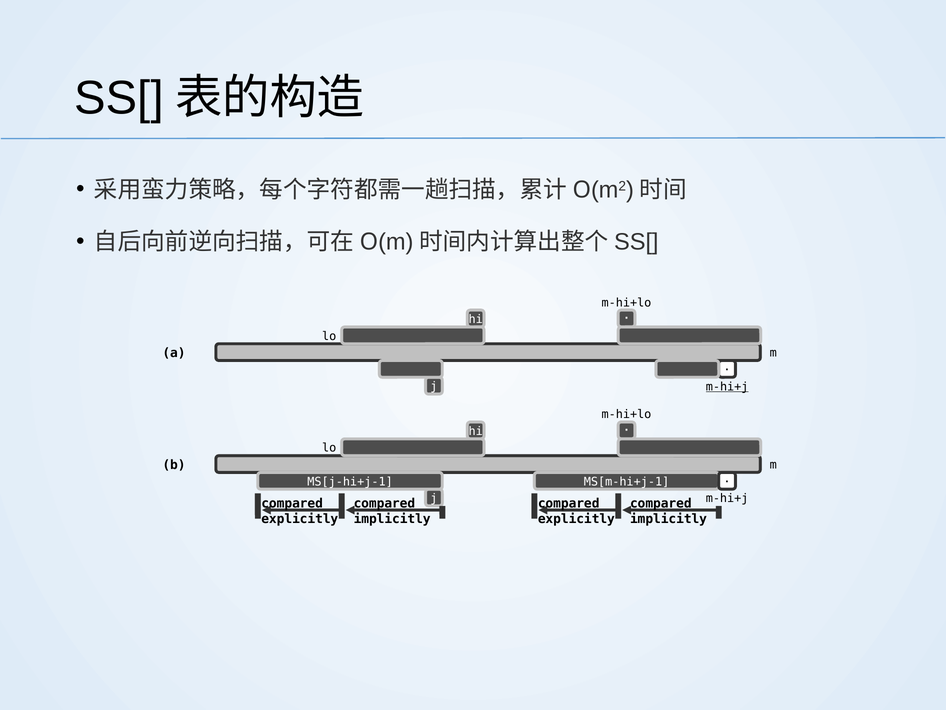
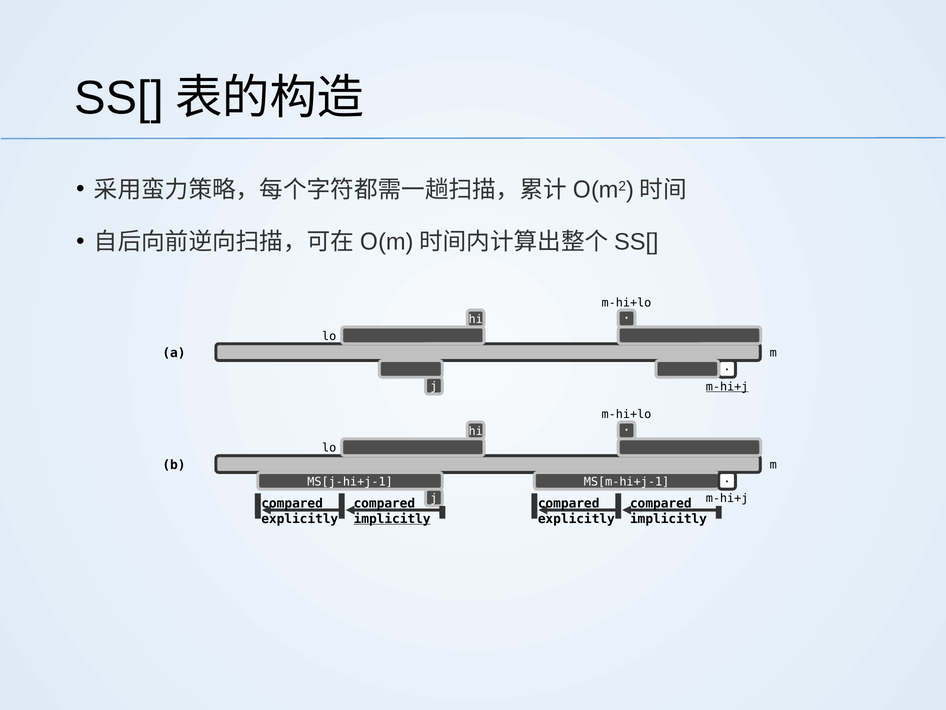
implicitly underline: none -> present (392, 518)
